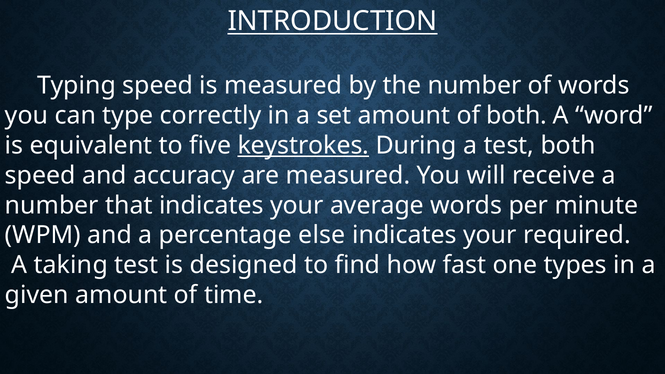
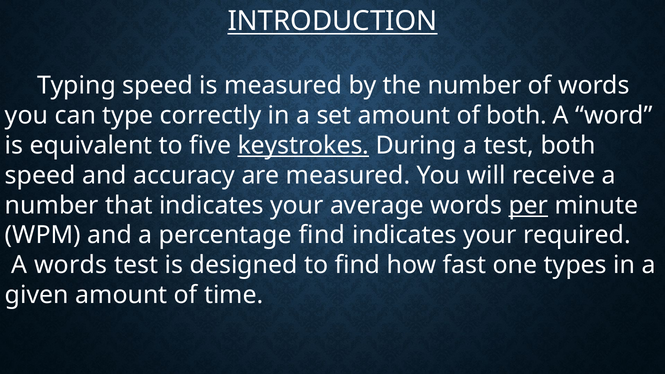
per underline: none -> present (528, 205)
percentage else: else -> find (322, 235)
A taking: taking -> words (71, 265)
